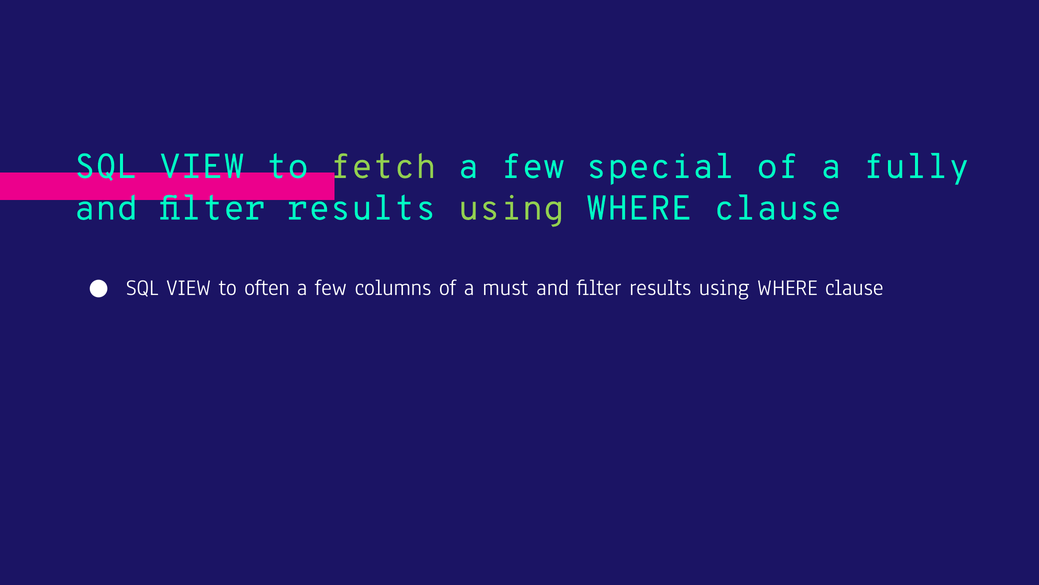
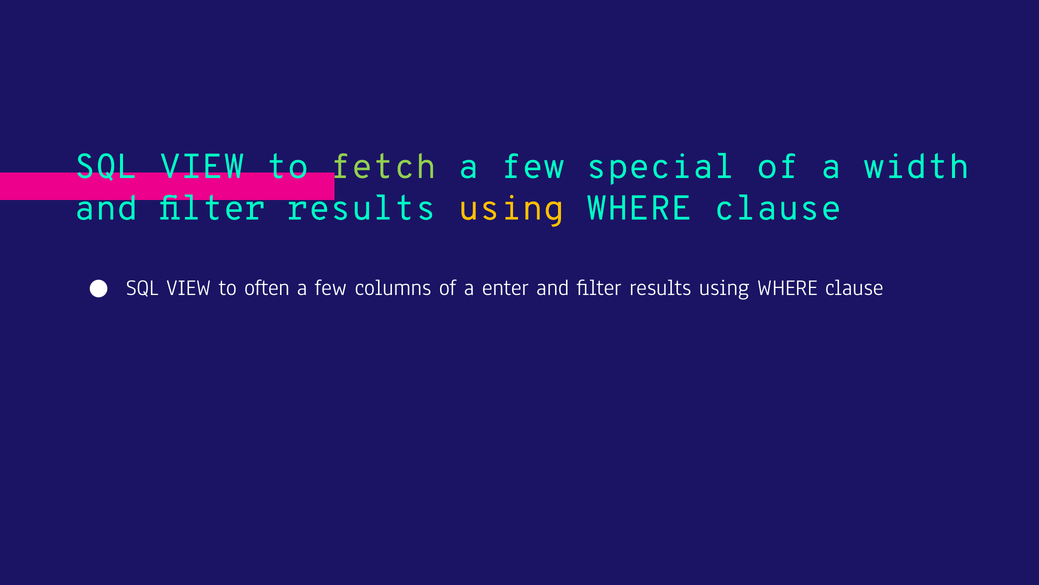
fully: fully -> width (916, 166)
using colour: light green -> yellow (511, 208)
must: must -> enter (505, 287)
